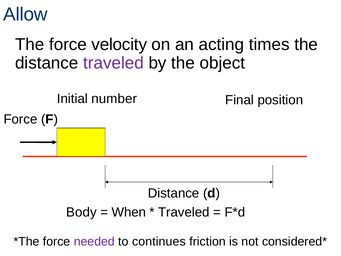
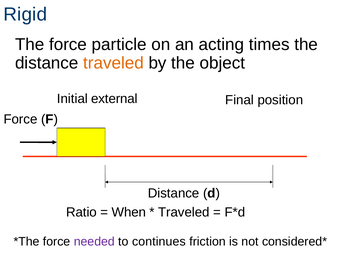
Allow: Allow -> Rigid (25, 14)
velocity: velocity -> particle (119, 45)
traveled colour: purple -> orange (113, 63)
number: number -> external (114, 99)
Body: Body -> Ratio (81, 212)
